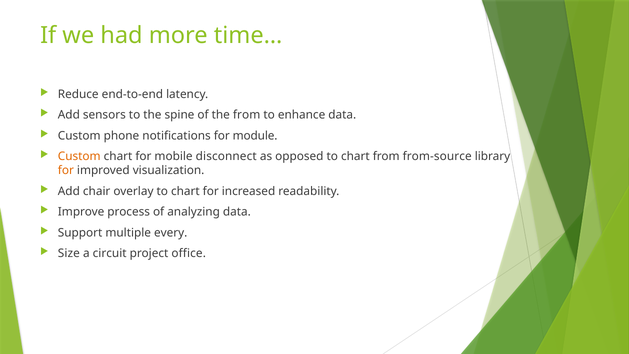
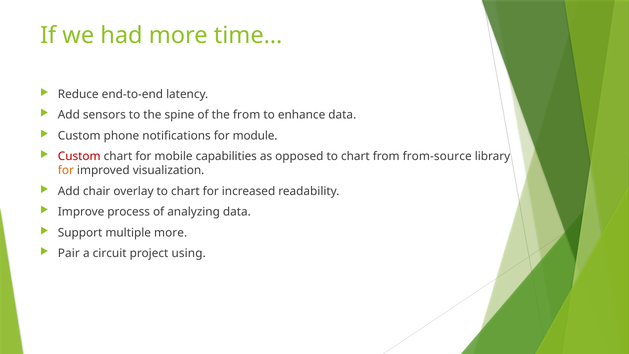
Custom colour: orange -> red (79, 156)
disconnect: disconnect -> capabilities (226, 156)
multiple every: every -> more (171, 233)
Size: Size -> Pair (69, 253)
office: office -> using (189, 253)
